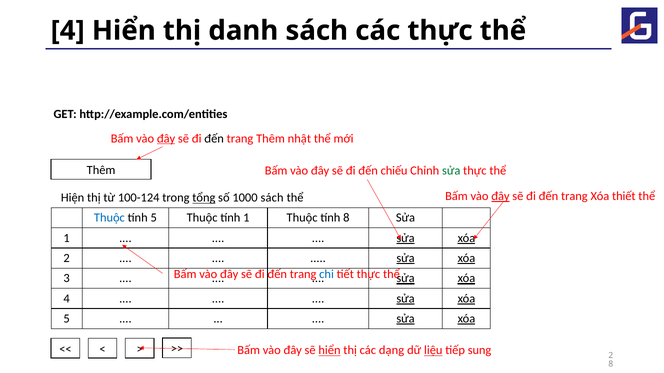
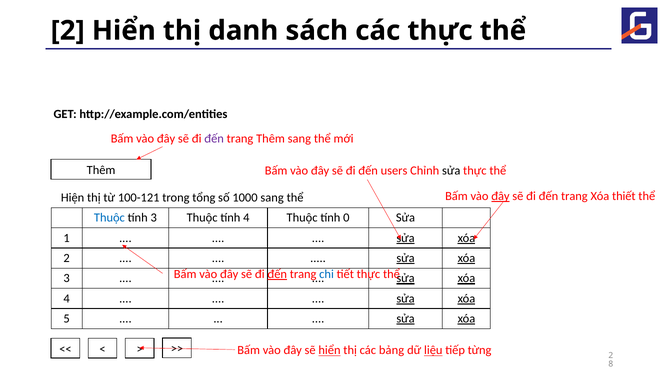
4: 4 -> 2 (68, 31)
đây underline: present -> none (166, 139)
đến colour: black -> purple (214, 139)
Thêm nhật: nhật -> sang (299, 139)
chiếu: chiếu -> users (394, 171)
sửa colour: green -> black (451, 171)
100-124: 100-124 -> 100-121 (139, 198)
tổng underline: present -> none (204, 198)
1000 sách: sách -> sang (272, 198)
tính 5: 5 -> 3 (154, 218)
tính 1: 1 -> 4 (246, 218)
tính 8: 8 -> 0 (346, 218)
đến underline: none -> present (277, 274)
dạng: dạng -> bảng (392, 351)
sung: sung -> từng (480, 351)
